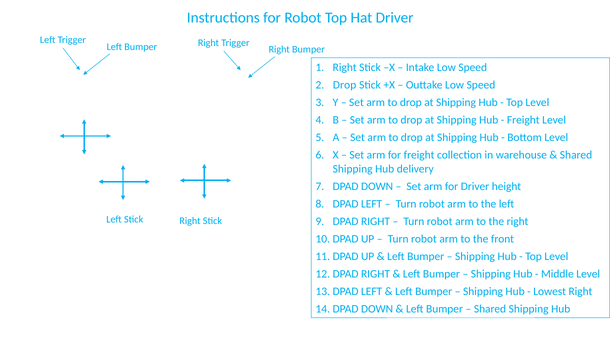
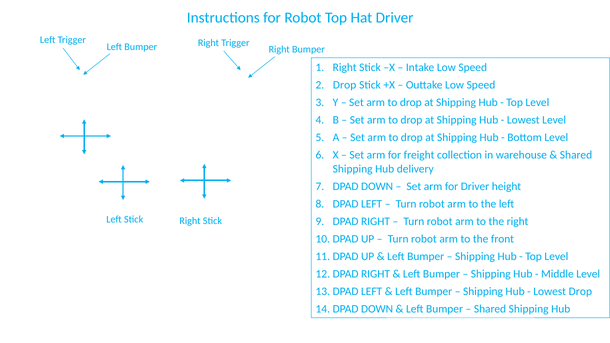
Freight: Freight -> Lowest (523, 120)
Lowest Right: Right -> Drop (580, 292)
